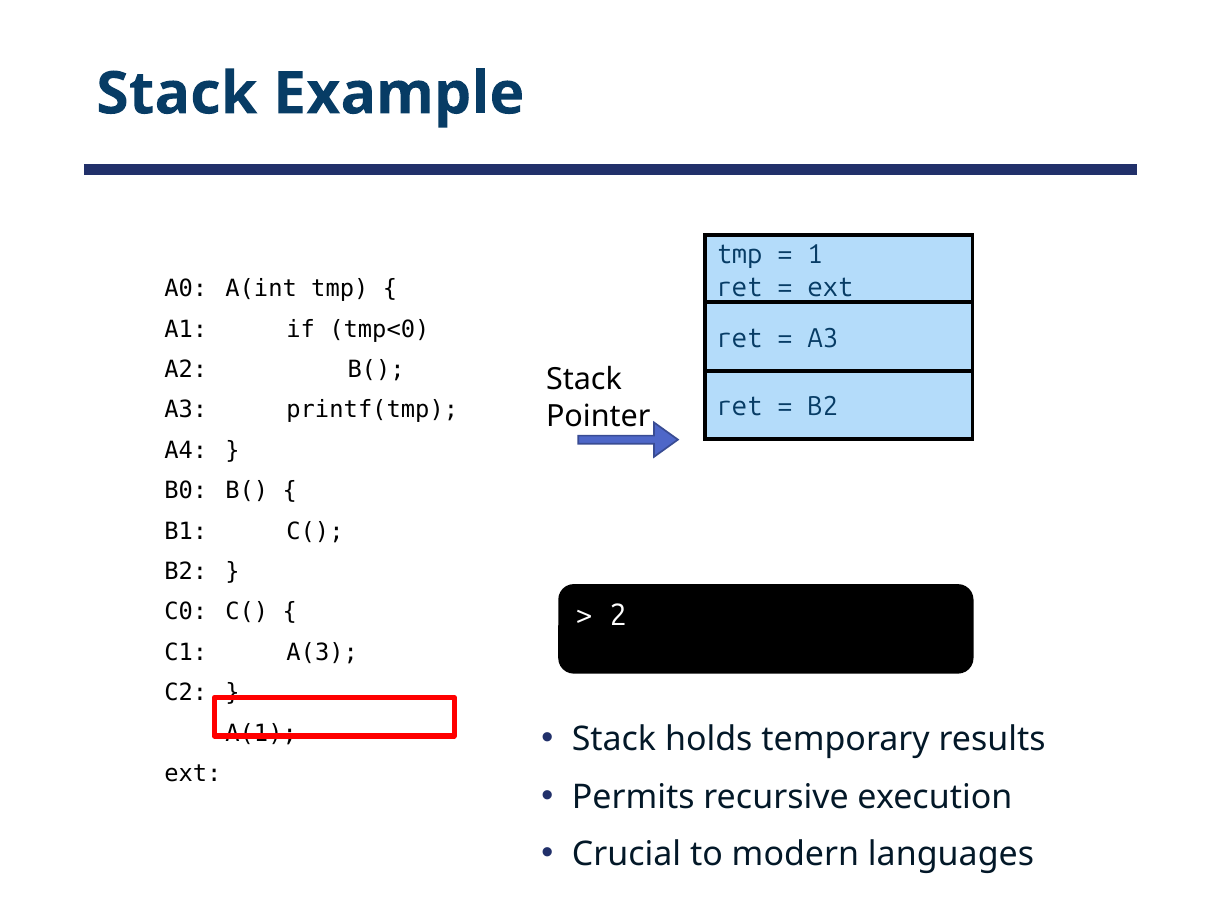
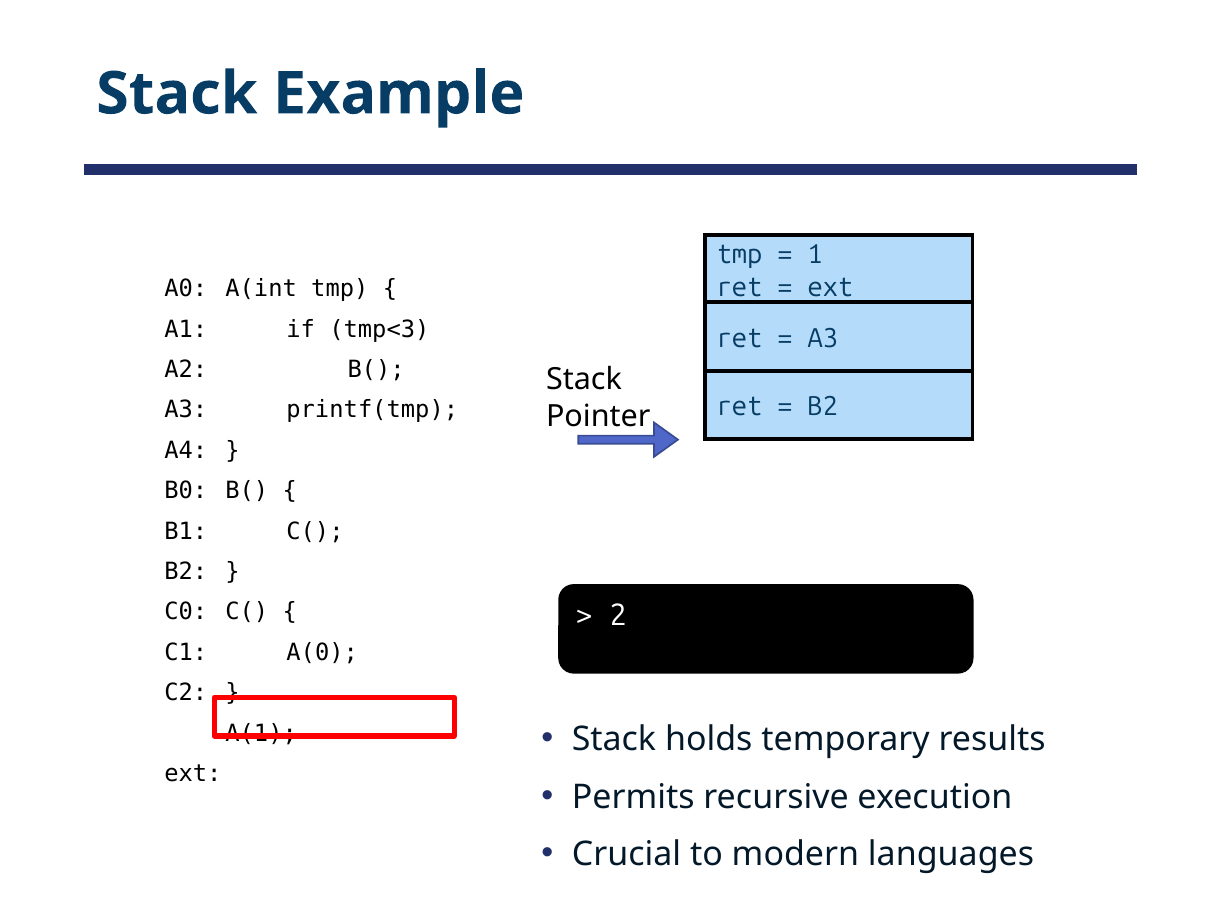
tmp<0: tmp<0 -> tmp<3 (379, 329)
A(3: A(3 -> A(0 (322, 652)
